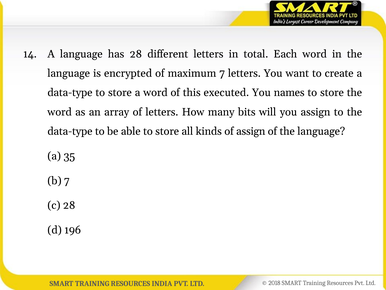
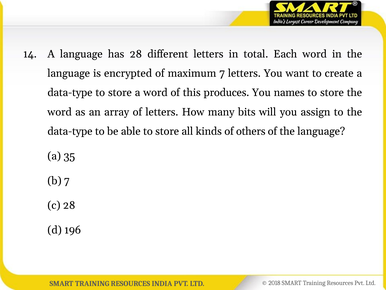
executed: executed -> produces (226, 93)
of assign: assign -> others (251, 131)
